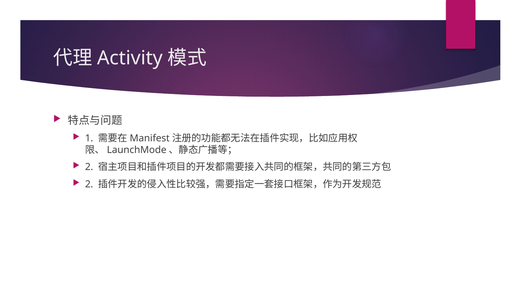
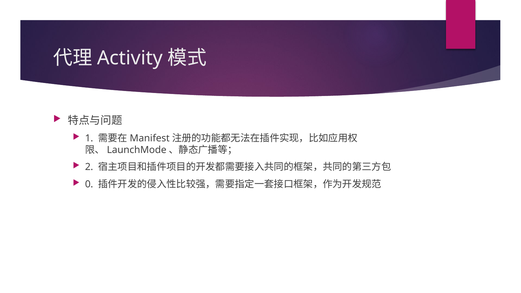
2: 2 -> 0 (89, 184)
